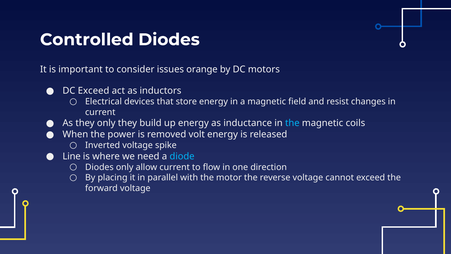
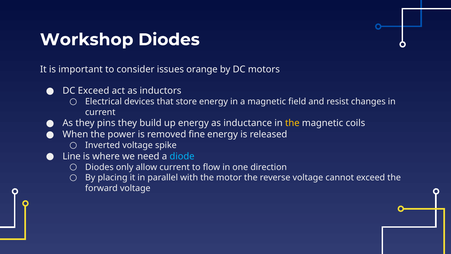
Controlled: Controlled -> Workshop (87, 40)
they only: only -> pins (106, 123)
the colour: light blue -> yellow (292, 123)
volt: volt -> fine (197, 134)
